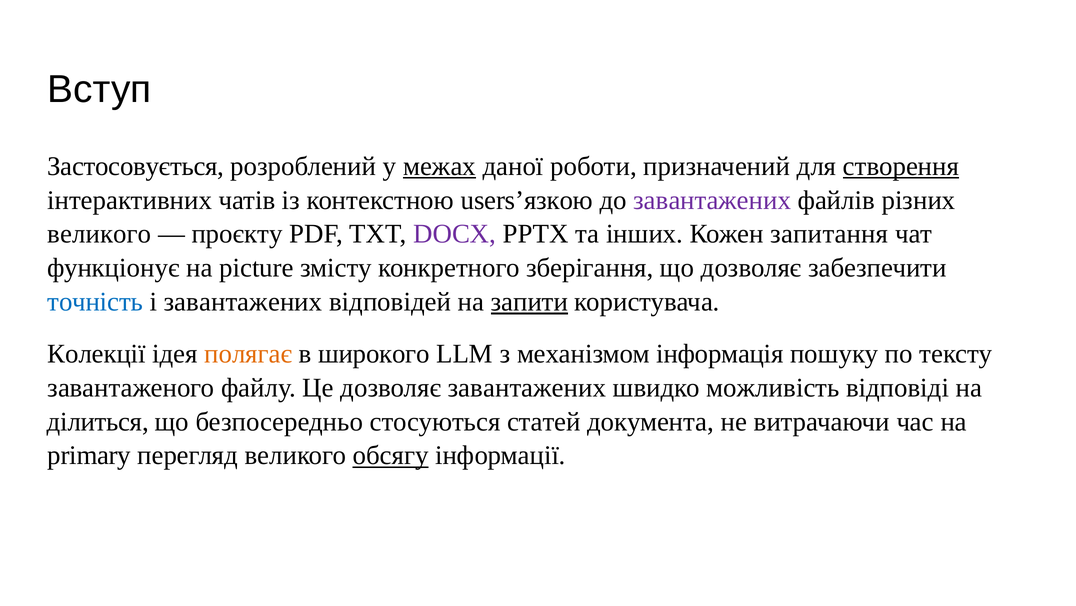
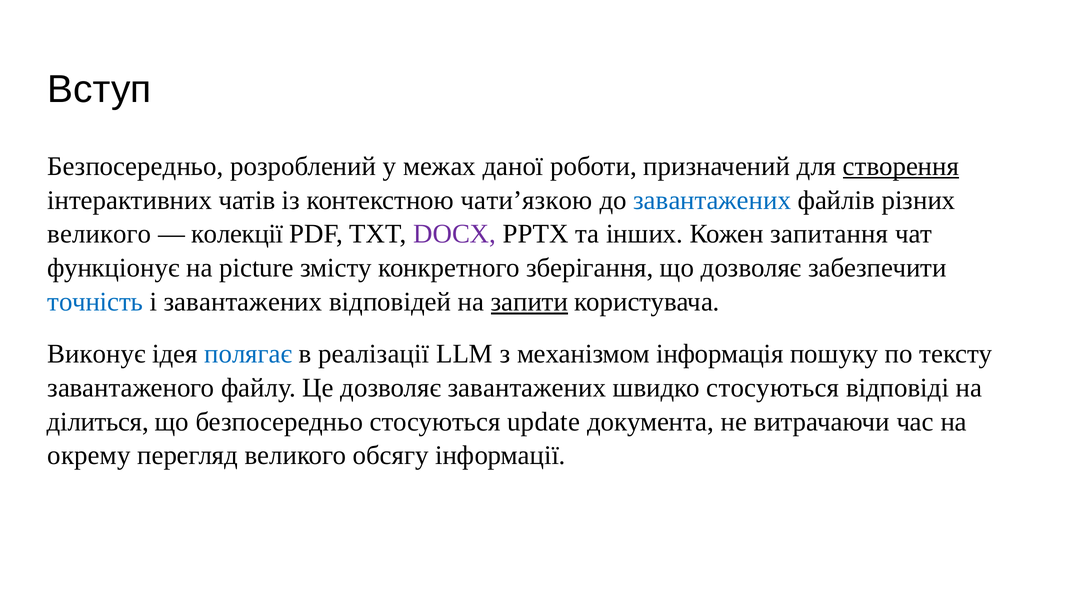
Застосовується: Застосовується -> Безпосередньо (135, 166)
межах underline: present -> none (439, 166)
users’язкою: users’язкою -> чати’язкою (527, 200)
завантажених colour: purple -> blue (712, 200)
проєкту: проєкту -> колекції (237, 234)
Колекції: Колекції -> Виконує (97, 353)
полягає colour: orange -> blue (248, 353)
широкого: широкого -> реалізації (374, 353)
швидко можливість: можливість -> стосуються (773, 387)
статей: статей -> update (544, 421)
primary: primary -> окрему (89, 455)
обсягу underline: present -> none (391, 455)
